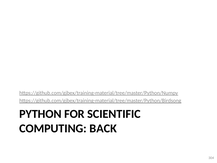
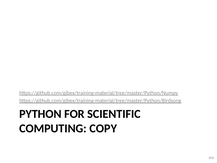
BACK: BACK -> COPY (103, 128)
